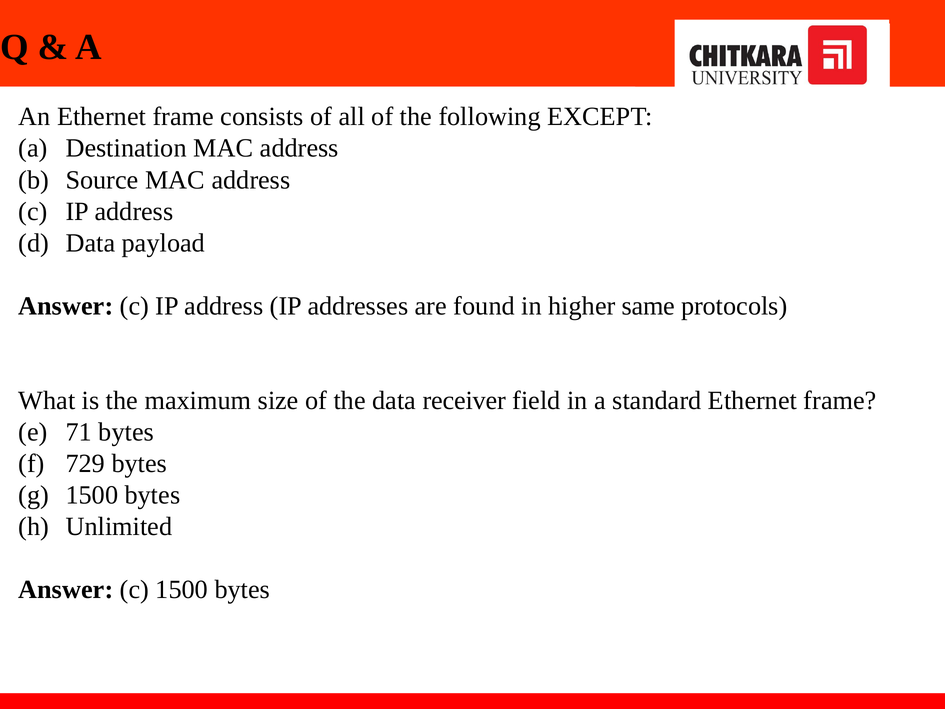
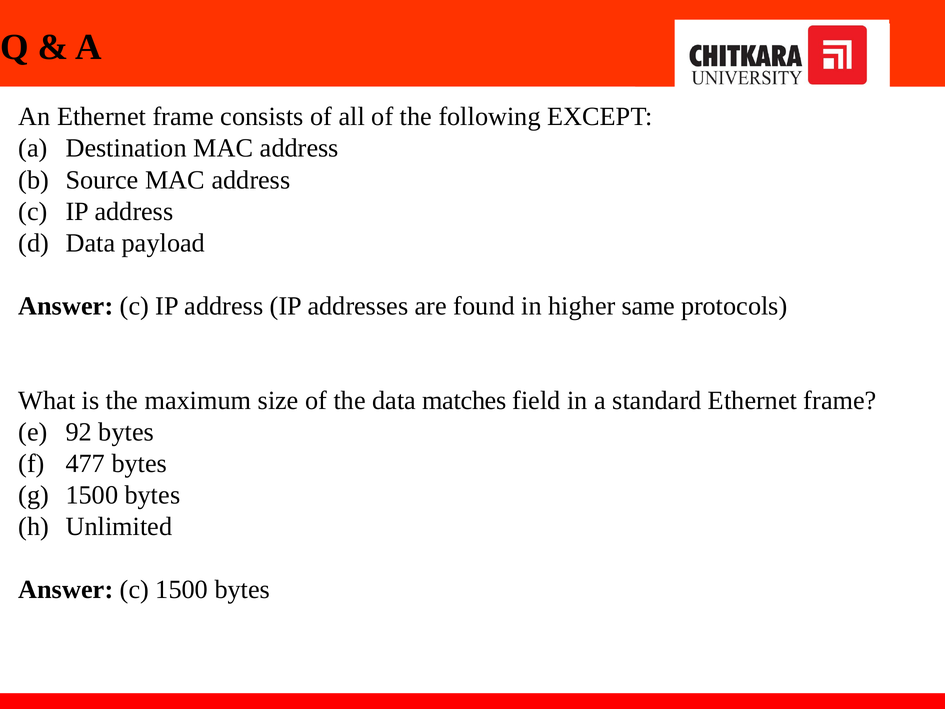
receiver: receiver -> matches (464, 400)
71: 71 -> 92 (79, 432)
729: 729 -> 477 (85, 463)
